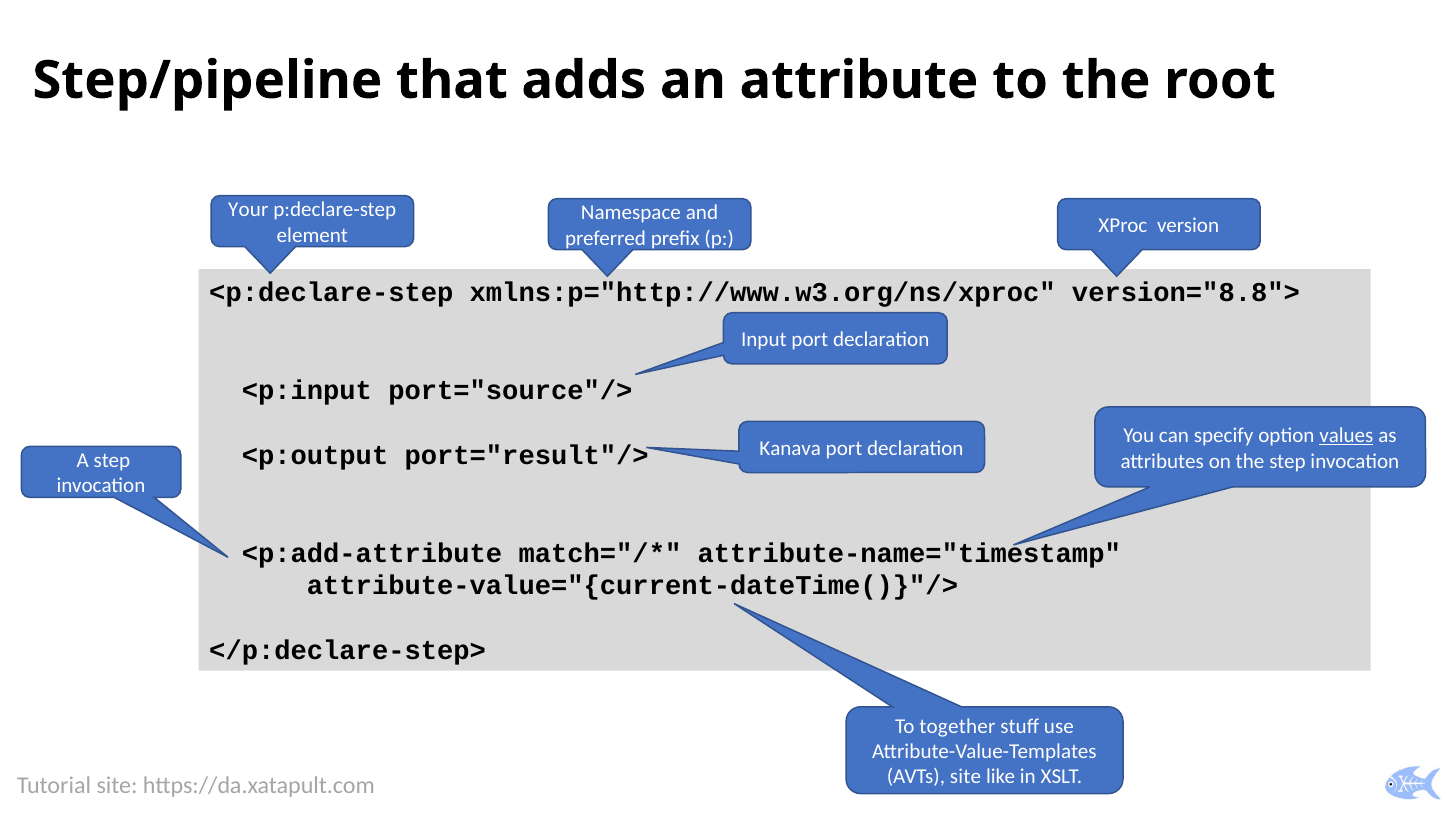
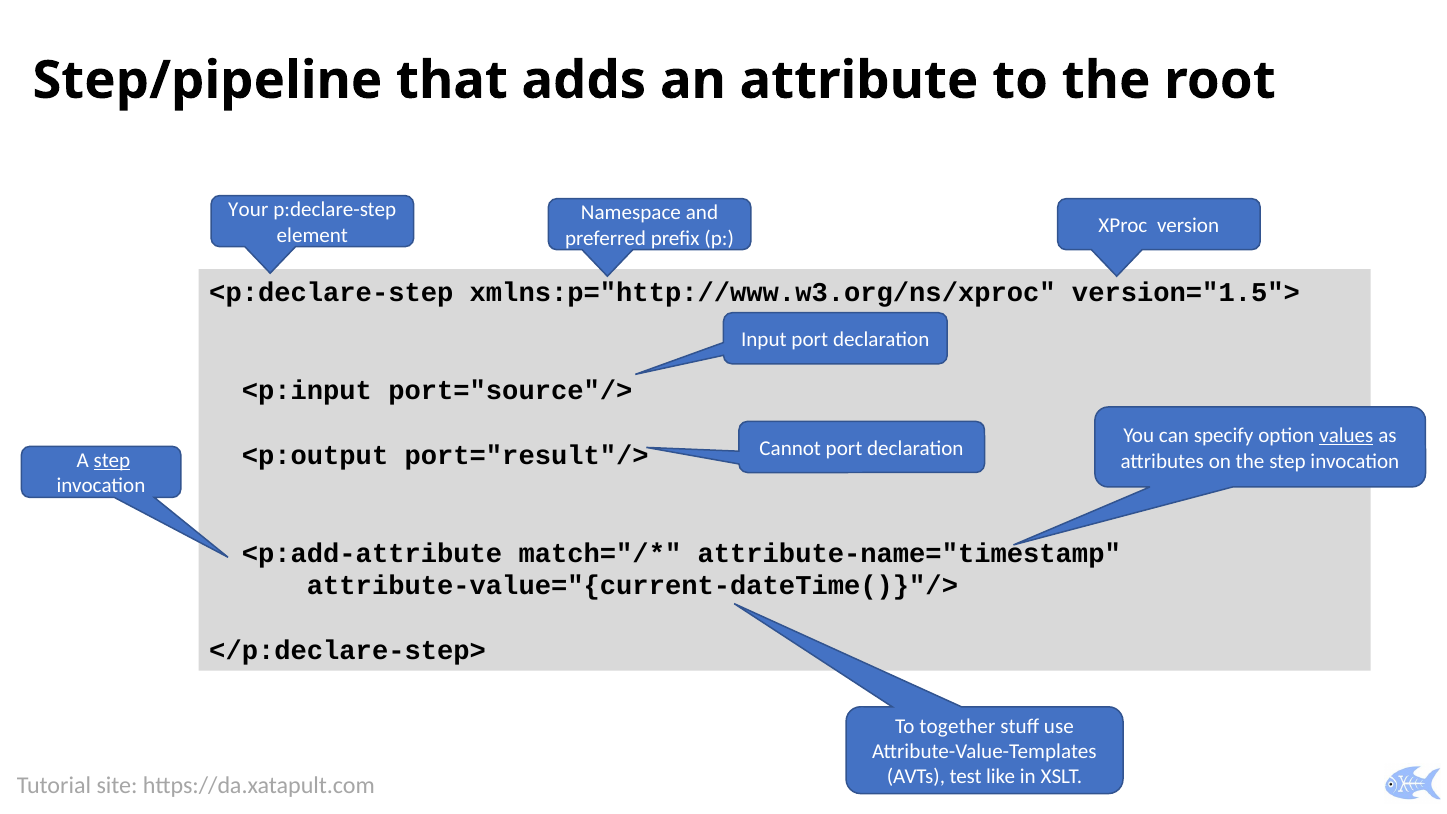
version="8.8">: version="8.8"> -> version="1.5"> (1186, 293)
Kanava: Kanava -> Cannot (790, 448)
step underline: none -> present (112, 461)
AVTs site: site -> test (966, 777)
